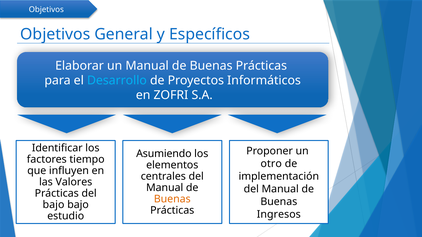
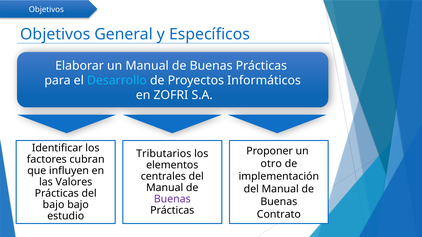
Asumiendo: Asumiendo -> Tributarios (164, 154)
tiempo: tiempo -> cubran (87, 160)
Buenas colour: orange -> purple (172, 199)
Ingresos: Ingresos -> Contrato (279, 215)
